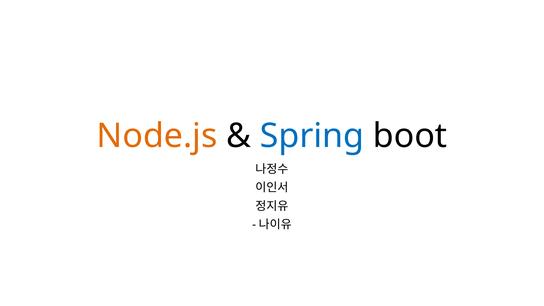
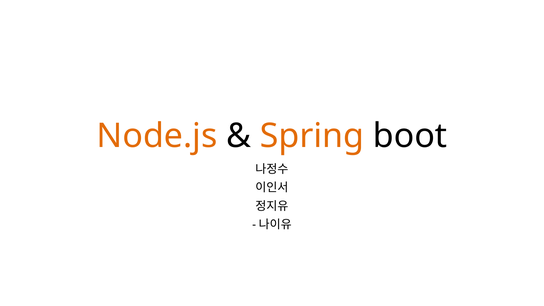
Spring colour: blue -> orange (312, 136)
